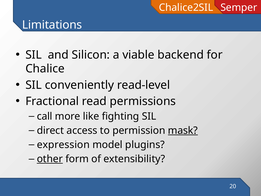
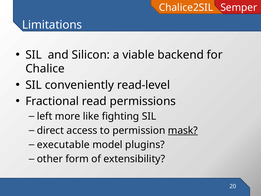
call: call -> left (45, 116)
expression: expression -> executable (63, 145)
other underline: present -> none (50, 159)
